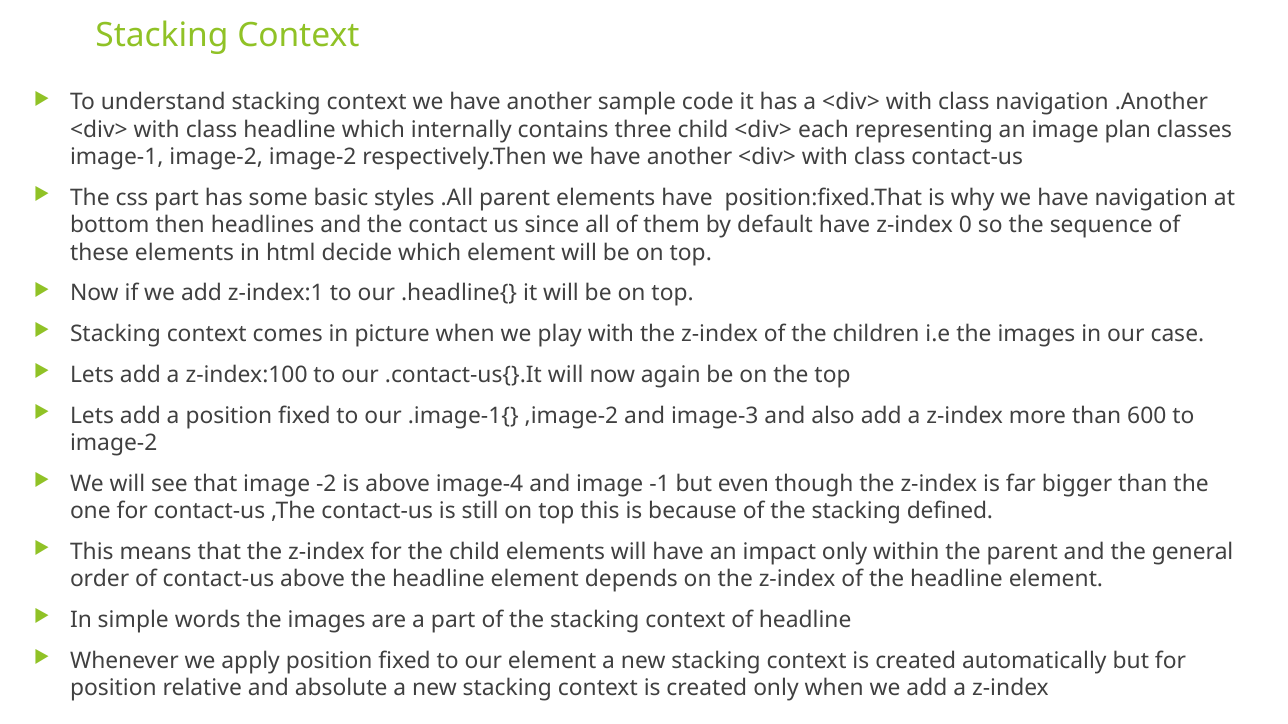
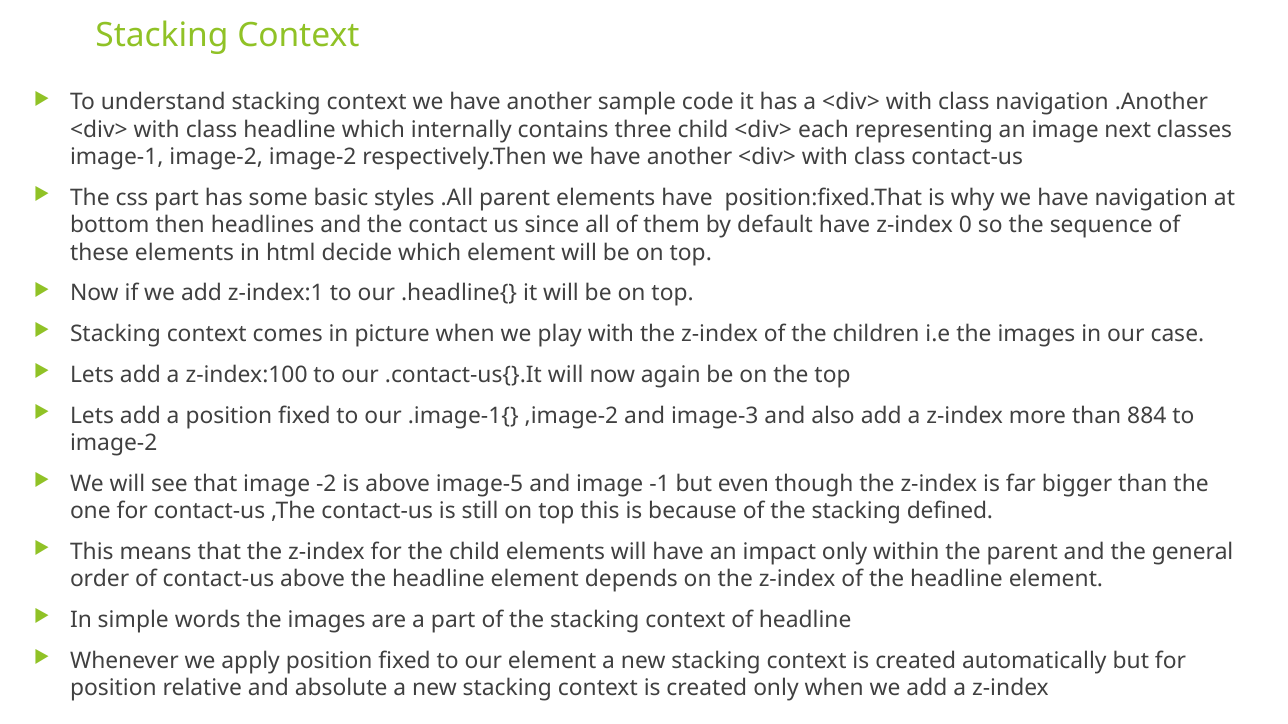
plan: plan -> next (1128, 130)
600: 600 -> 884 (1147, 416)
image-4: image-4 -> image-5 (480, 484)
